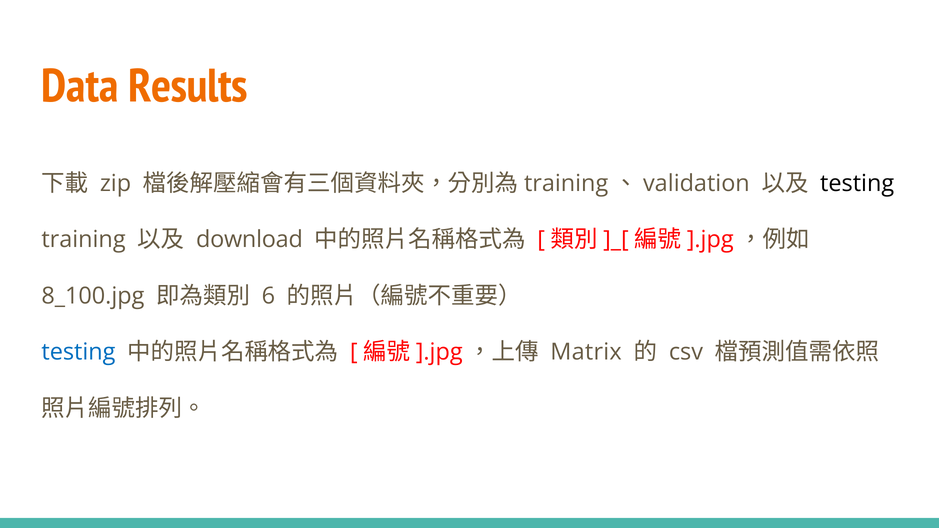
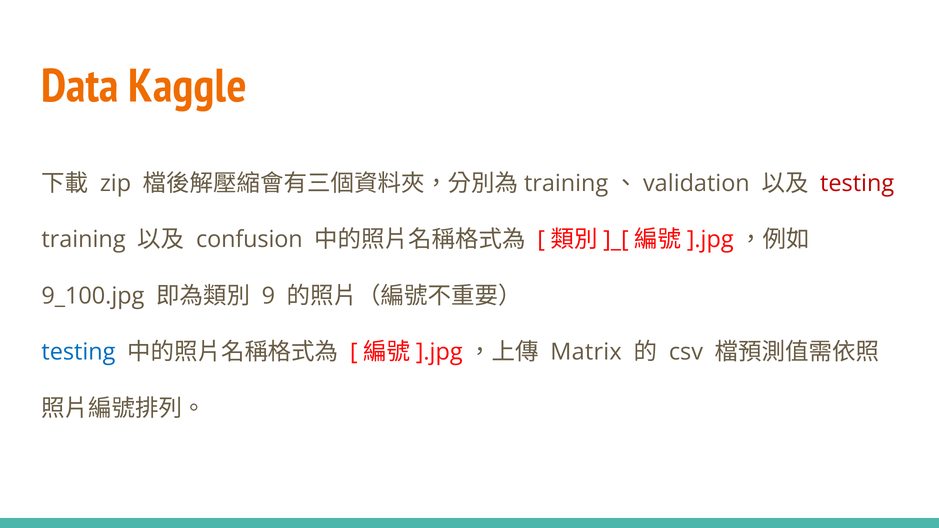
Results: Results -> Kaggle (188, 87)
testing colour: black -> red (857, 183)
download: download -> confusion (249, 240)
8_100.jpg: 8_100.jpg -> 9_100.jpg (93, 296)
6: 6 -> 9 (268, 296)
